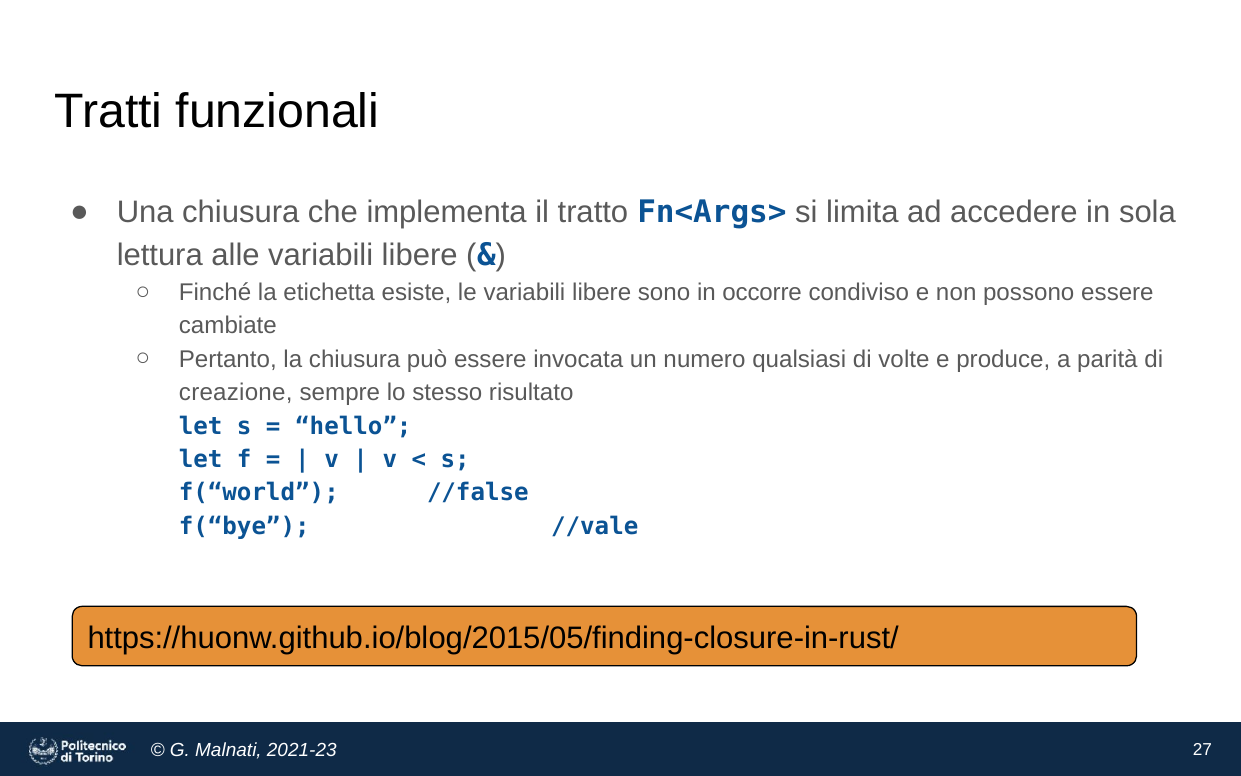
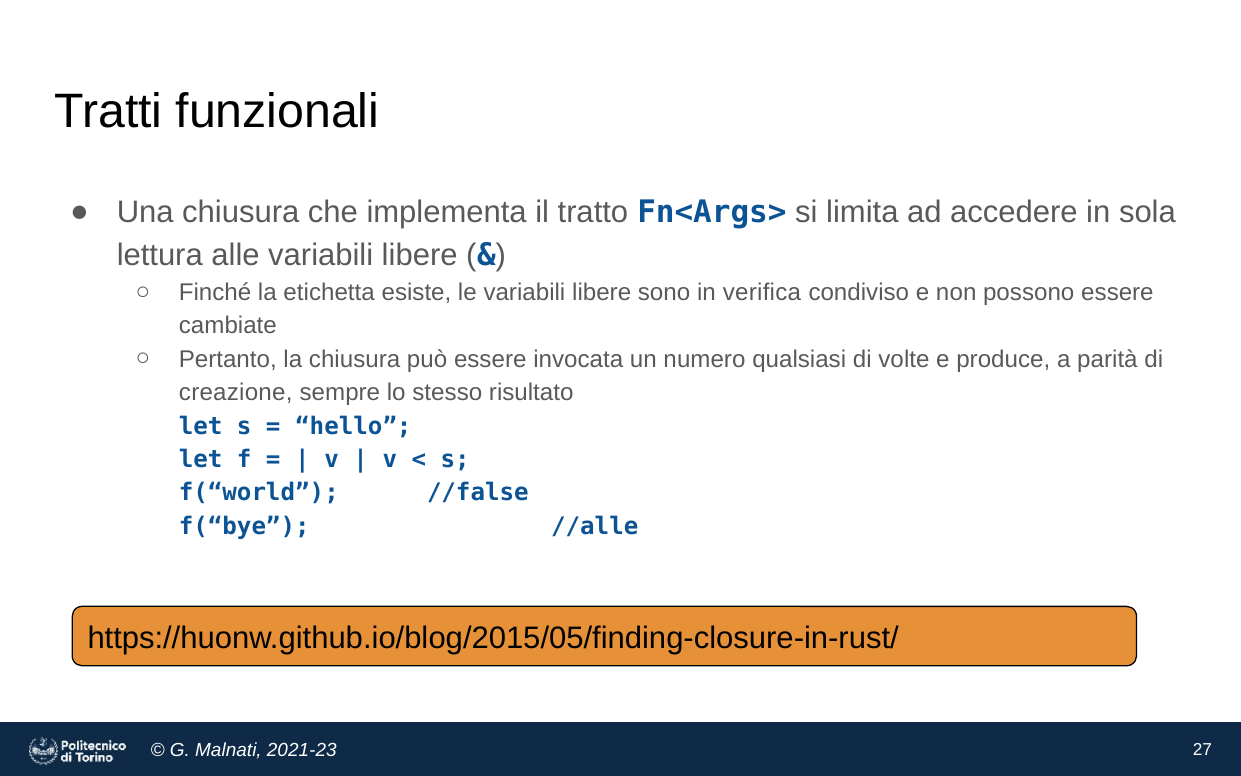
occorre: occorre -> verifica (762, 292)
//vale: //vale -> //alle (595, 526)
